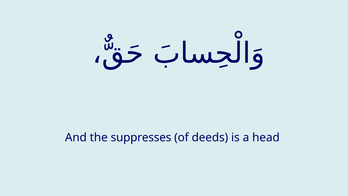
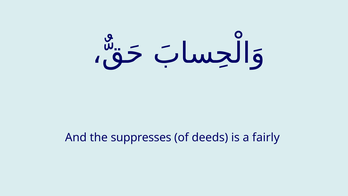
head: head -> fairly (266, 137)
